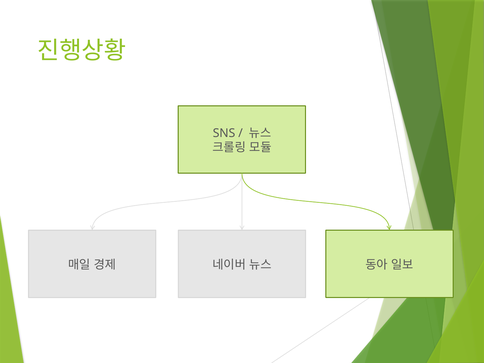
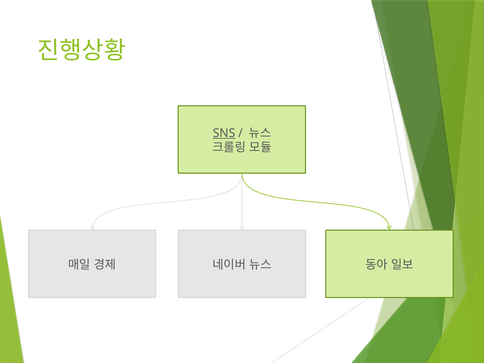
SNS underline: none -> present (224, 133)
